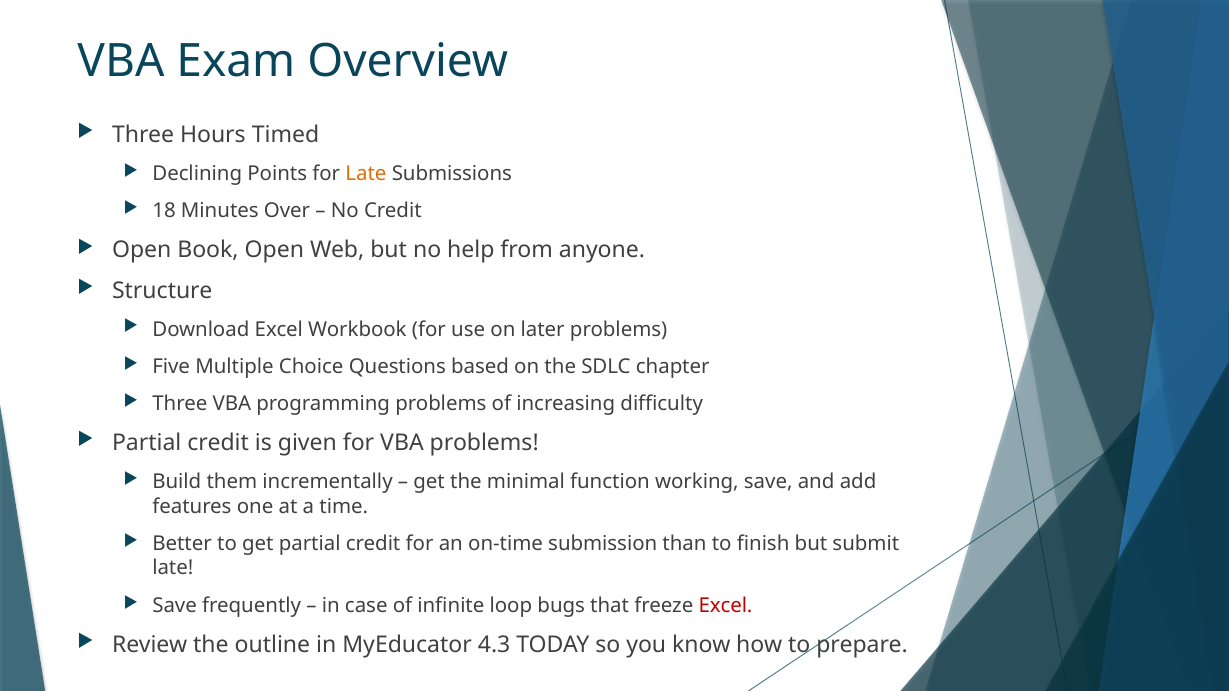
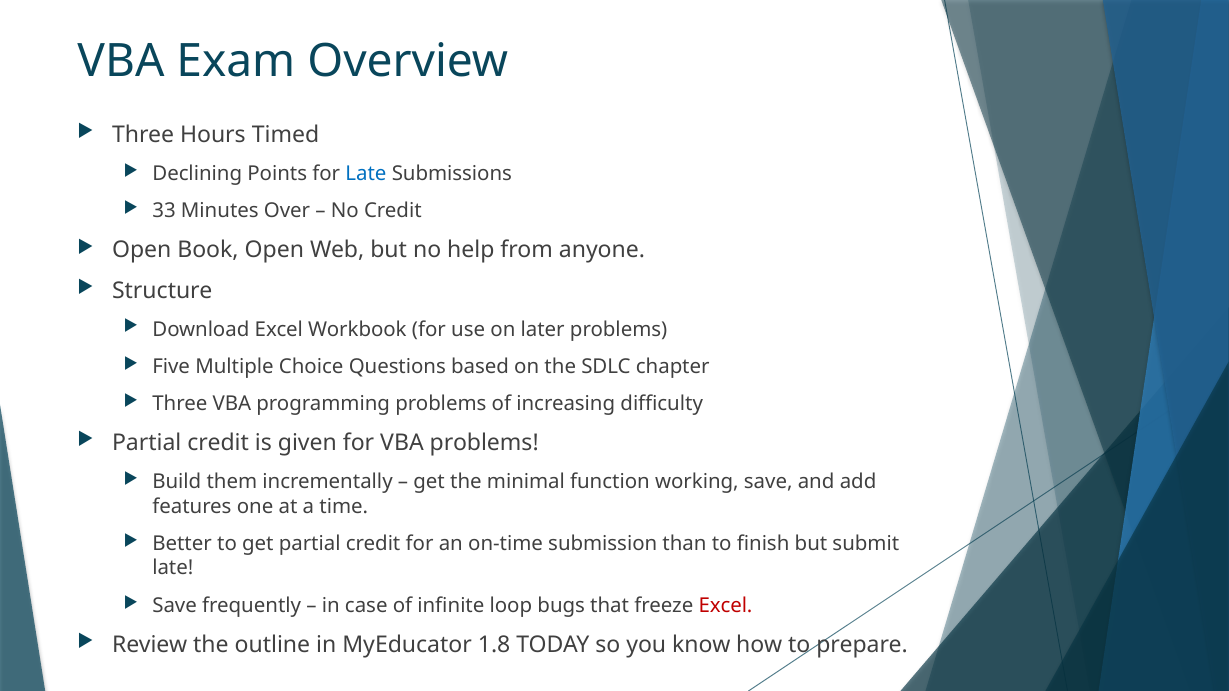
Late colour: orange -> blue (366, 174)
18: 18 -> 33 (164, 211)
4.3: 4.3 -> 1.8 (494, 645)
